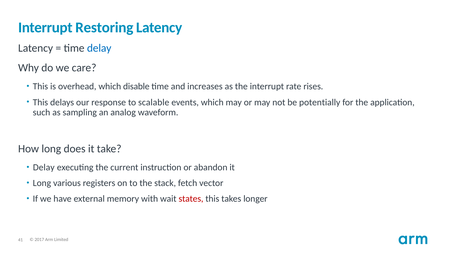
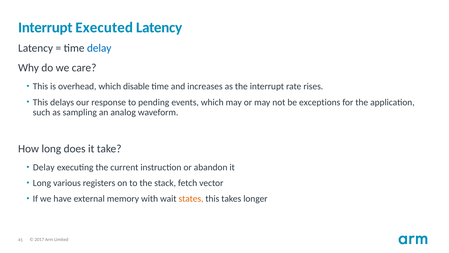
Restoring: Restoring -> Executed (104, 27)
scalable: scalable -> pending (154, 102)
potentially: potentially -> exceptions (320, 102)
states colour: red -> orange (191, 199)
